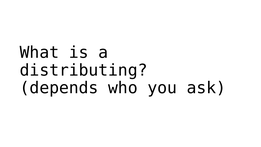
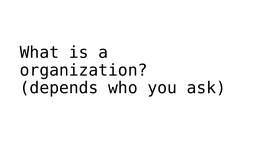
distributing: distributing -> organization (84, 70)
